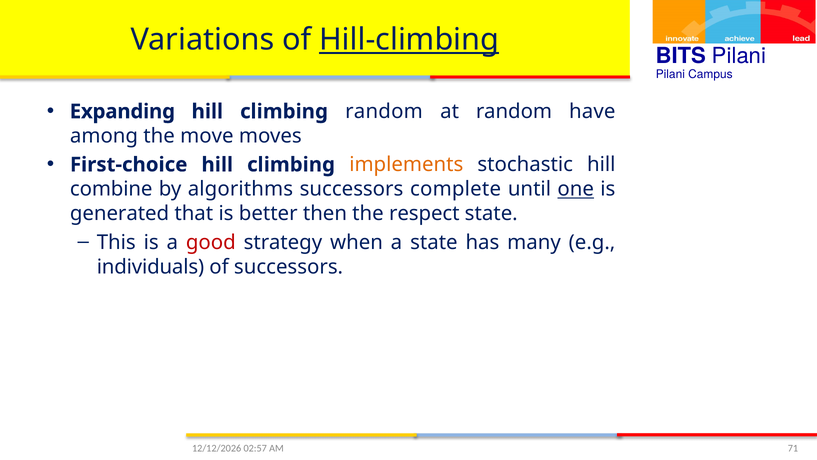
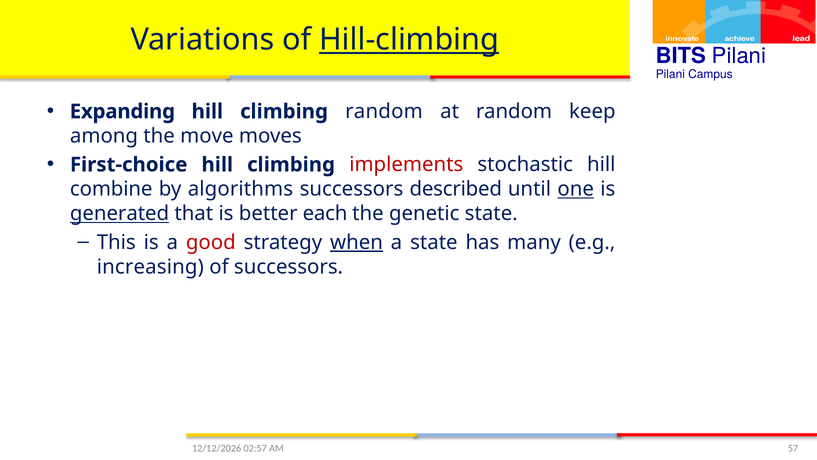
have: have -> keep (592, 111)
implements colour: orange -> red (406, 165)
complete: complete -> described (456, 189)
generated underline: none -> present (120, 214)
then: then -> each (325, 214)
respect: respect -> genetic (424, 214)
when underline: none -> present (357, 242)
individuals: individuals -> increasing (150, 267)
71: 71 -> 57 (793, 448)
